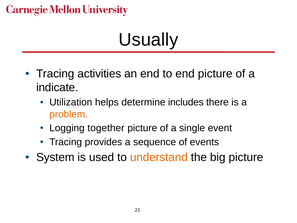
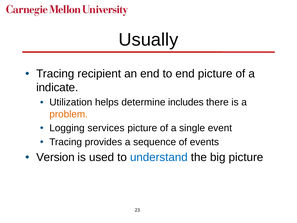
activities: activities -> recipient (99, 74)
together: together -> services (106, 128)
System: System -> Version (55, 157)
understand colour: orange -> blue (159, 157)
